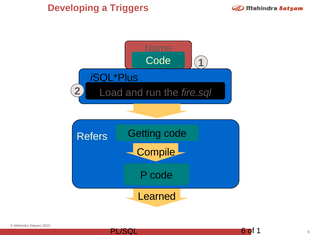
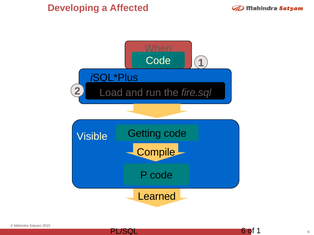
Triggers: Triggers -> Affected (129, 8)
Name: Name -> When (158, 48)
Refers: Refers -> Visible (92, 137)
